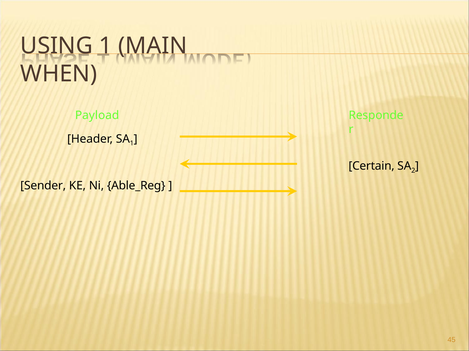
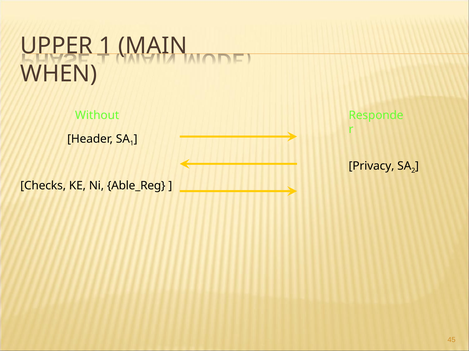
USING: USING -> UPPER (57, 46)
Payload: Payload -> Without (97, 116)
Certain: Certain -> Privacy (372, 166)
Sender: Sender -> Checks (43, 186)
